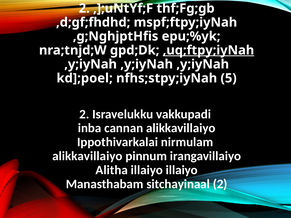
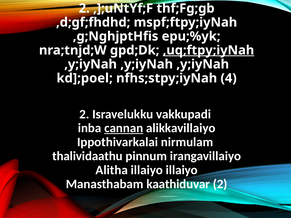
5: 5 -> 4 (229, 78)
cannan underline: none -> present (124, 128)
alikkavillaiyo: alikkavillaiyo -> thalividaathu (87, 156)
sitchayinaal: sitchayinaal -> kaathiduvar (178, 184)
